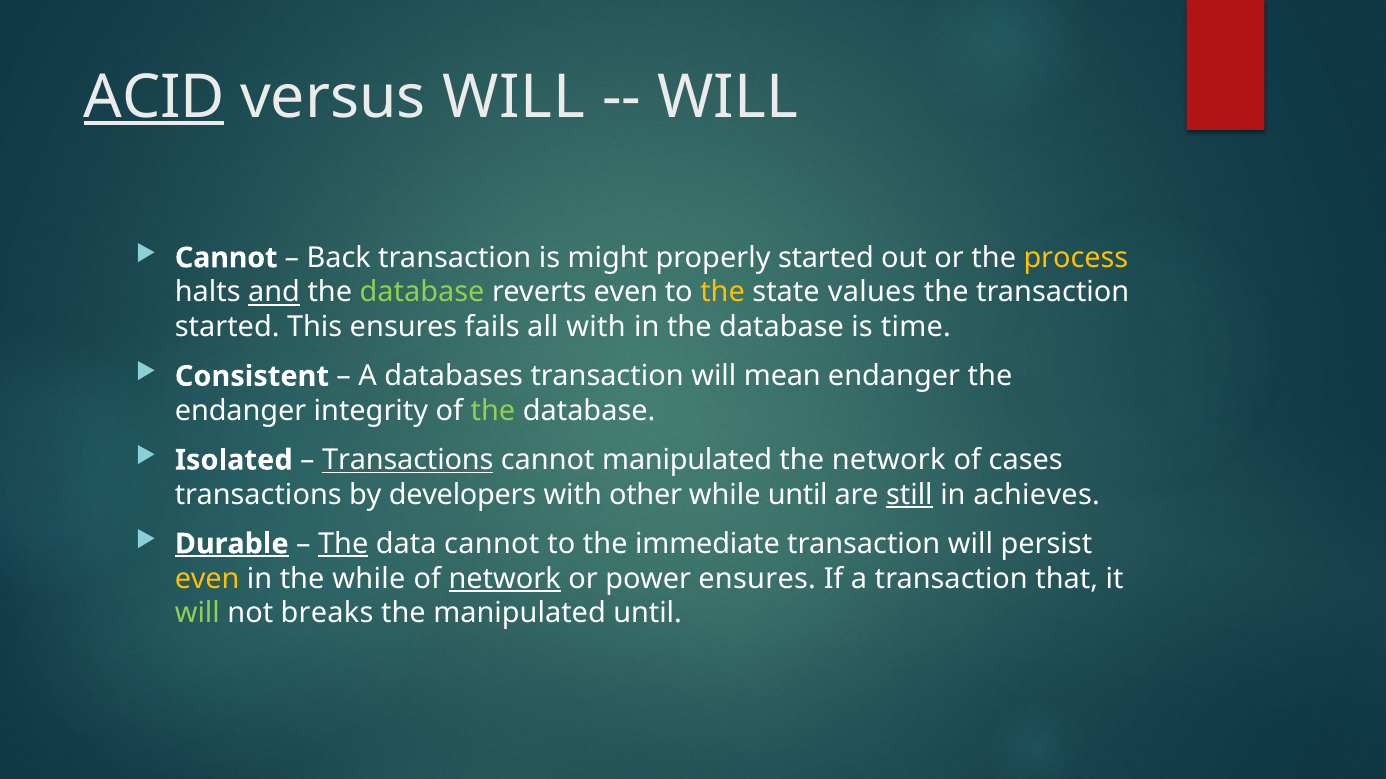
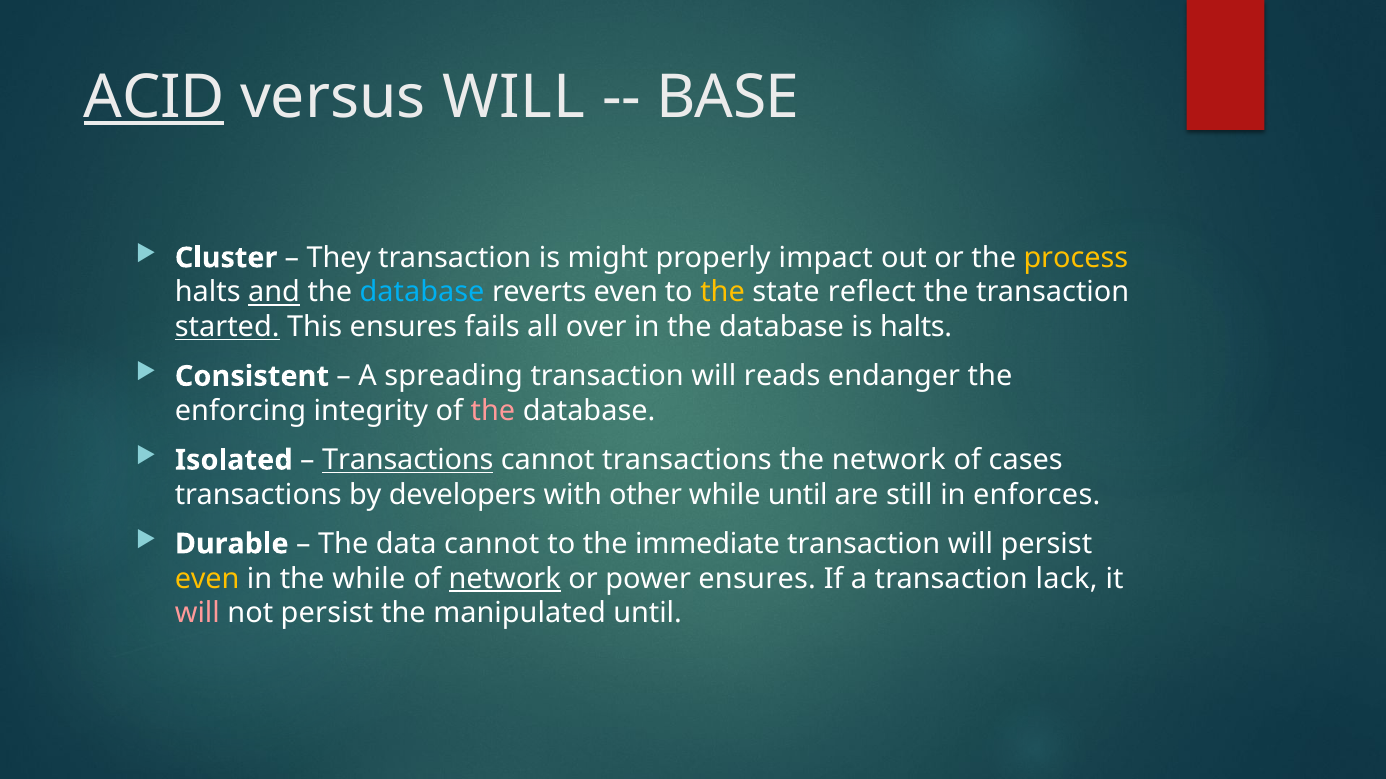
WILL: WILL -> BASE (728, 97)
Cannot: Cannot -> Cluster (226, 258)
Back: Back -> They (339, 258)
properly started: started -> impact (826, 258)
database colour: light green -> light blue (422, 293)
values: values -> reflect (872, 293)
started underline: none -> present (227, 327)
all with: with -> over (596, 327)
is time: time -> halts (916, 327)
databases: databases -> spreading (454, 377)
mean: mean -> reads (782, 377)
endanger: endanger -> enforcing (240, 411)
the colour: light green -> pink (493, 411)
cannot manipulated: manipulated -> transactions (687, 460)
still underline: present -> none (909, 495)
achieves: achieves -> enforces (1037, 495)
Durable underline: present -> none (232, 544)
The underline: present -> none (343, 544)
that: that -> lack (1067, 579)
will colour: light green -> pink (197, 614)
not breaks: breaks -> persist (327, 614)
